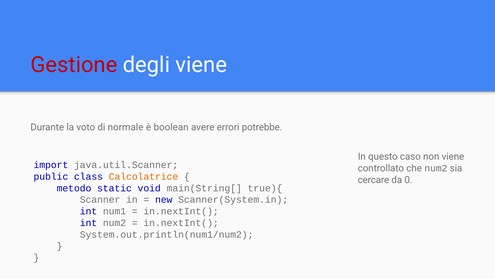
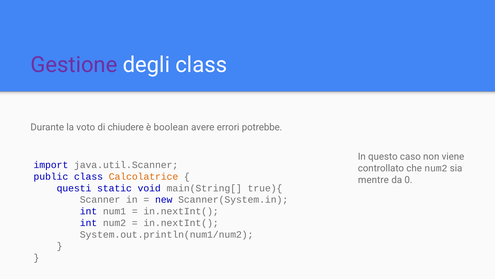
Gestione colour: red -> purple (74, 65)
degli viene: viene -> class (201, 65)
normale: normale -> chiudere (126, 127)
cercare: cercare -> mentre (373, 179)
metodo: metodo -> questi (74, 188)
